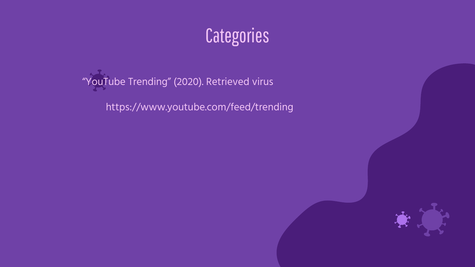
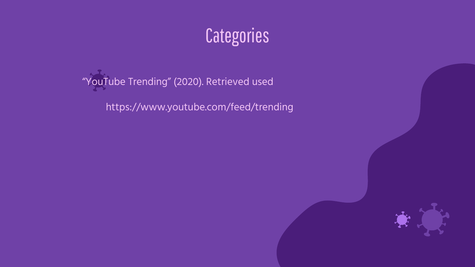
virus: virus -> used (263, 82)
